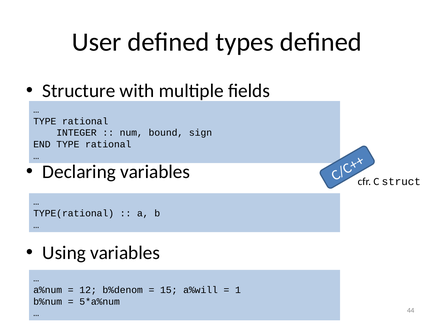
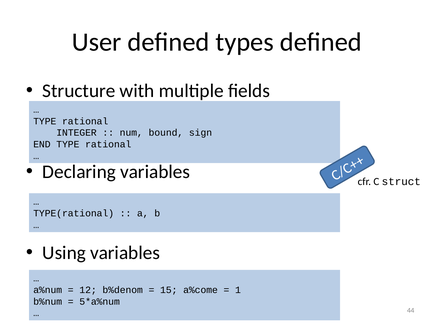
a%will: a%will -> a%come (201, 290)
